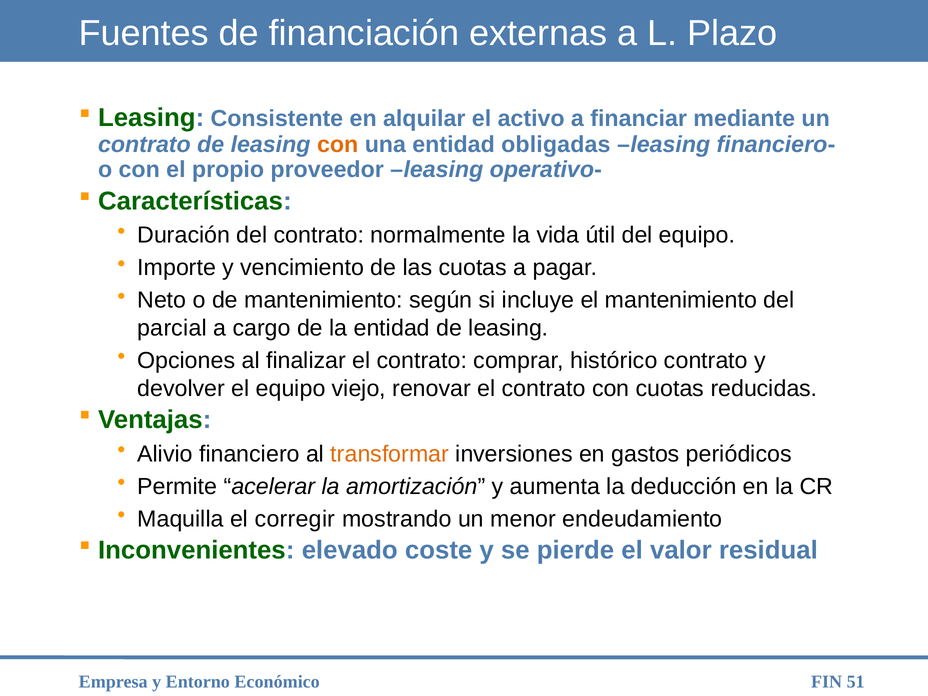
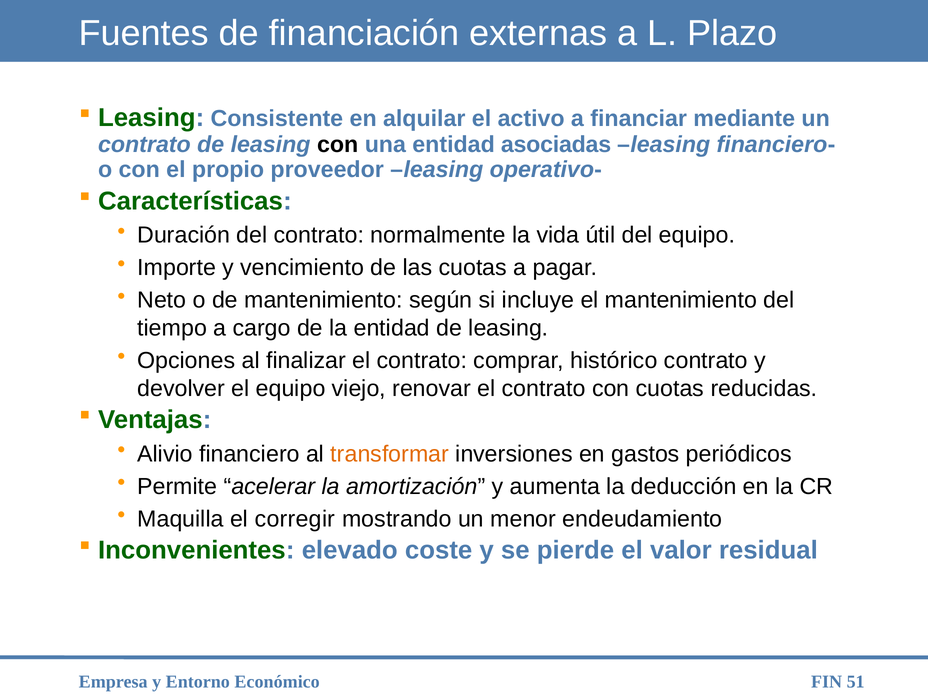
con colour: orange -> black (338, 144)
obligadas: obligadas -> asociadas (556, 144)
parcial: parcial -> tiempo (172, 328)
